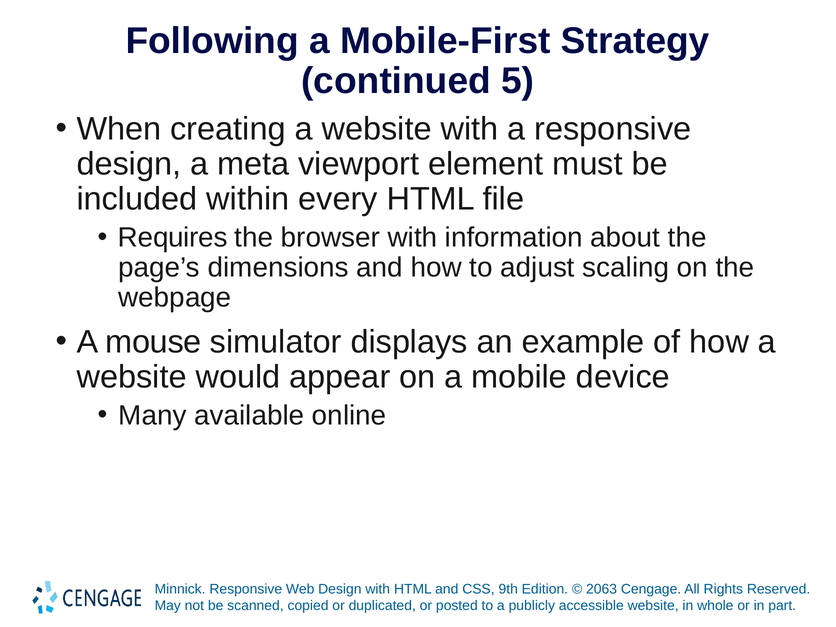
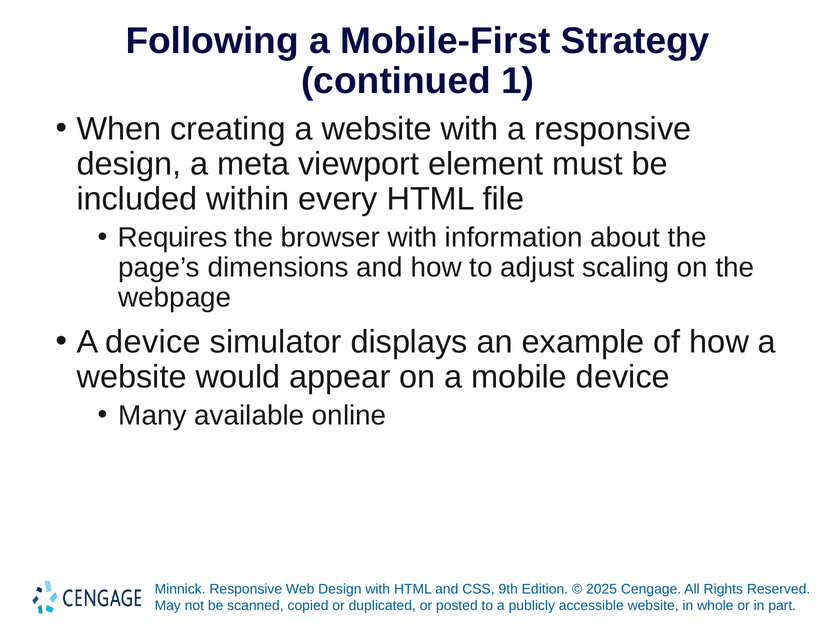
5: 5 -> 1 (518, 81)
A mouse: mouse -> device (153, 342)
2063: 2063 -> 2025 (602, 589)
